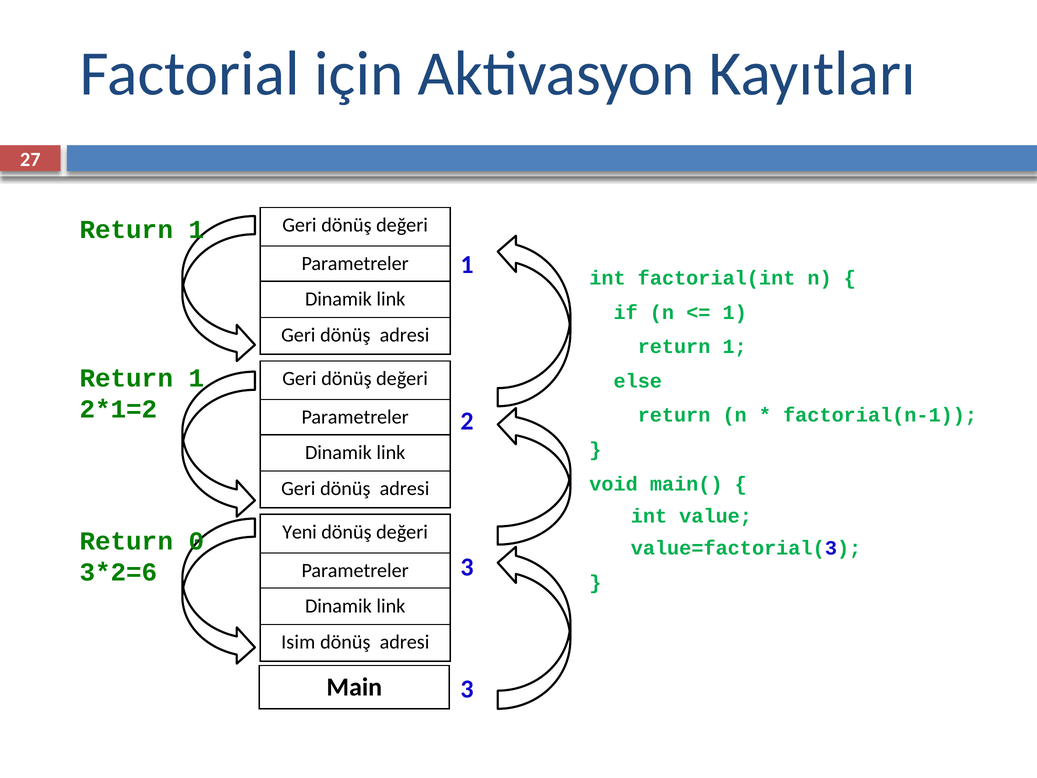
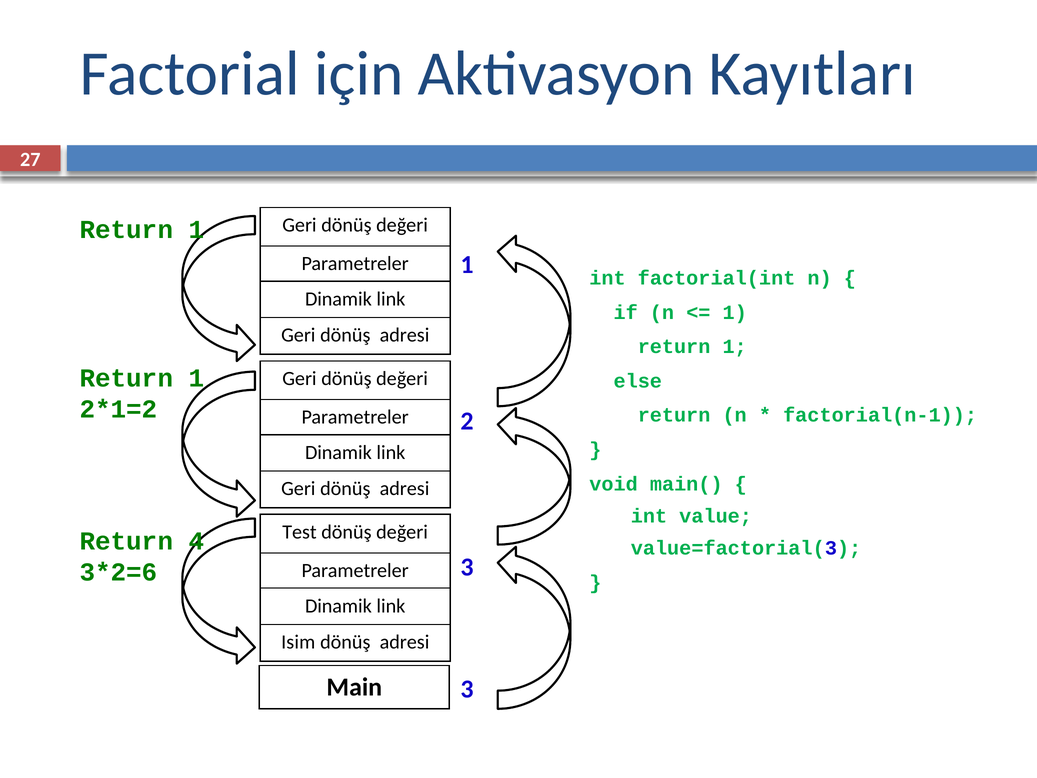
Yeni: Yeni -> Test (299, 532)
0: 0 -> 4 (196, 541)
